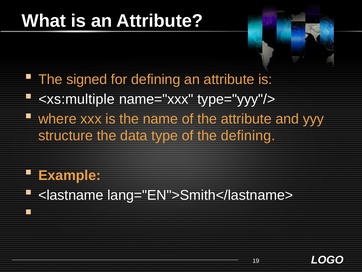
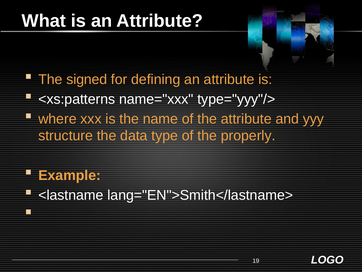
<xs:multiple: <xs:multiple -> <xs:patterns (77, 99)
the defining: defining -> properly (248, 136)
